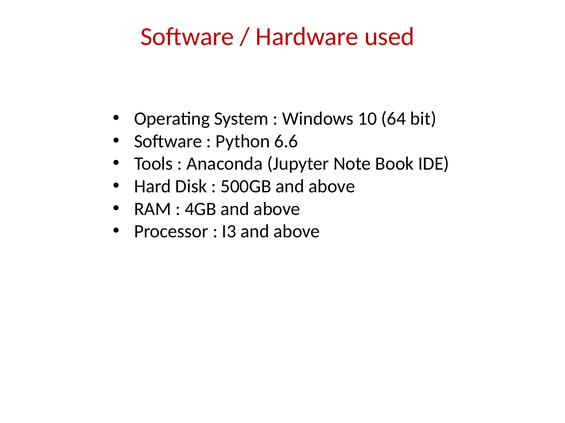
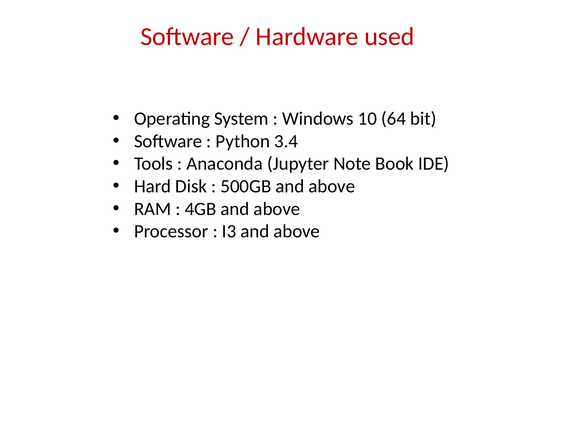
6.6: 6.6 -> 3.4 (286, 141)
